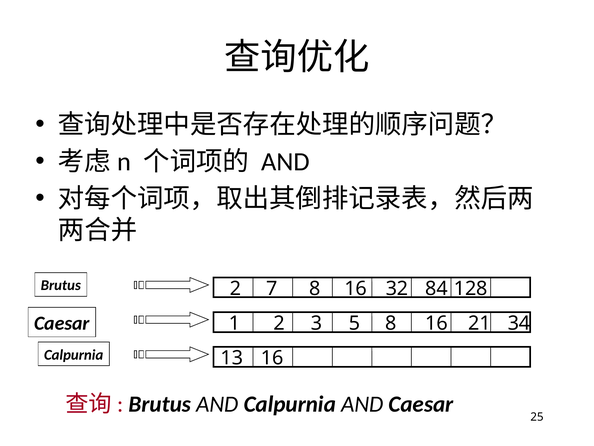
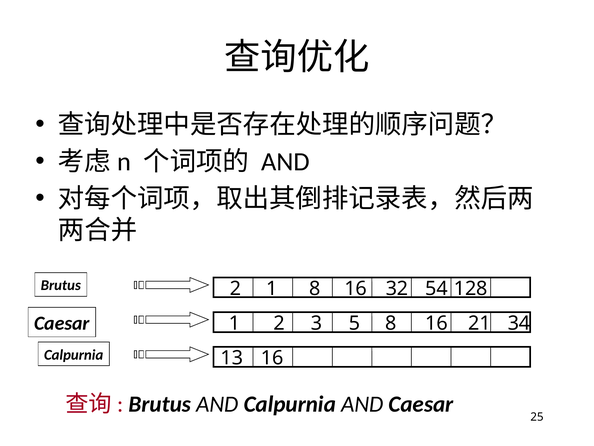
2 7: 7 -> 1 (272, 288)
84: 84 -> 54 (437, 288)
